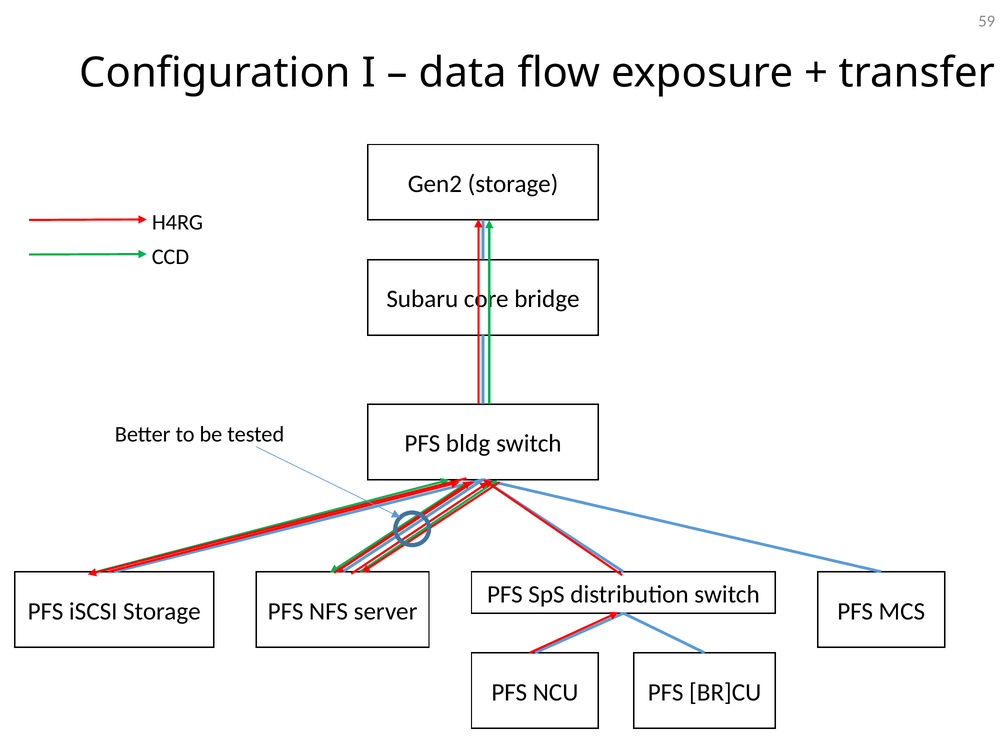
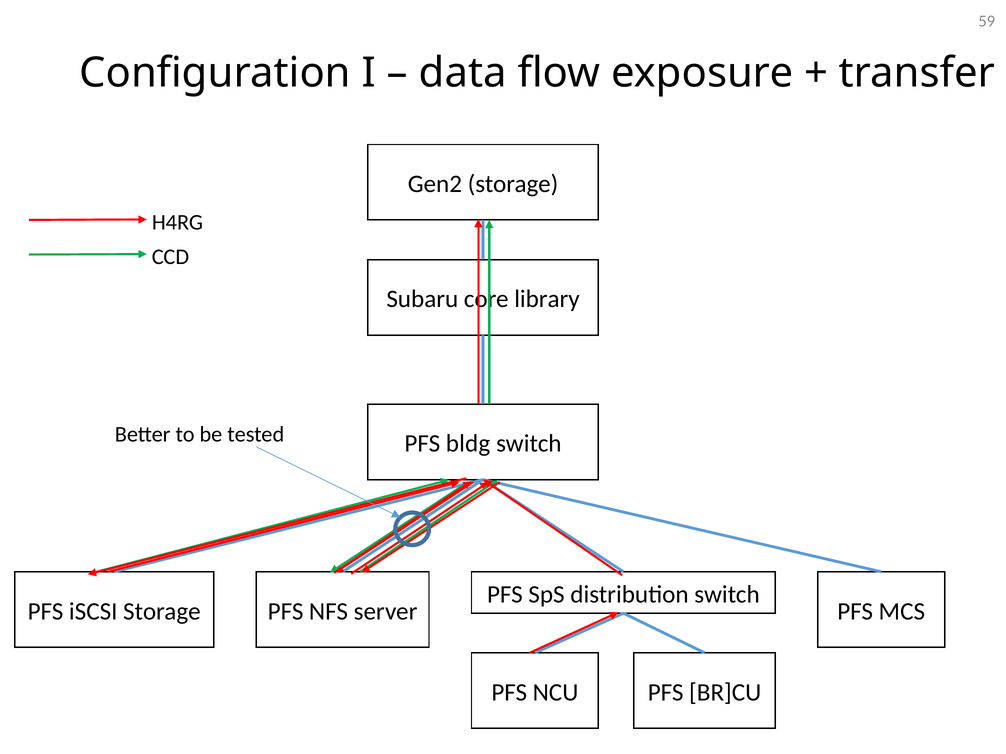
bridge: bridge -> library (547, 299)
